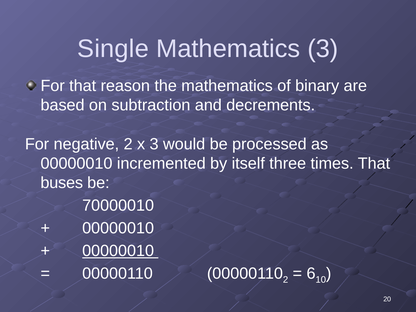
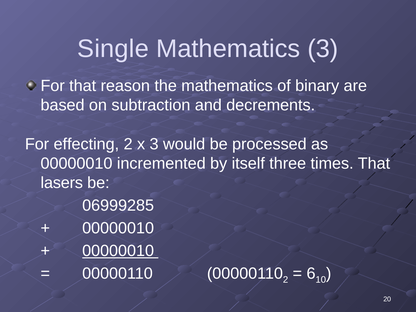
negative: negative -> effecting (86, 144)
buses: buses -> lasers (62, 183)
70000010: 70000010 -> 06999285 (118, 206)
